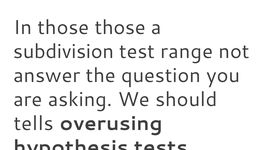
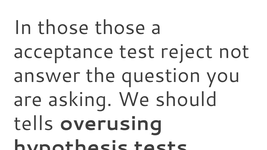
subdivision: subdivision -> acceptance (64, 52)
range: range -> reject (187, 52)
